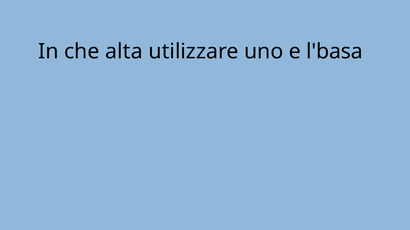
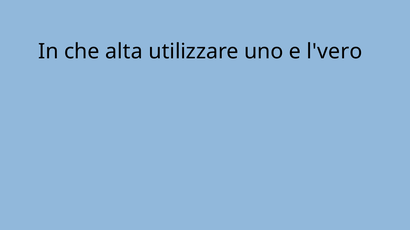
l'basa: l'basa -> l'vero (334, 51)
